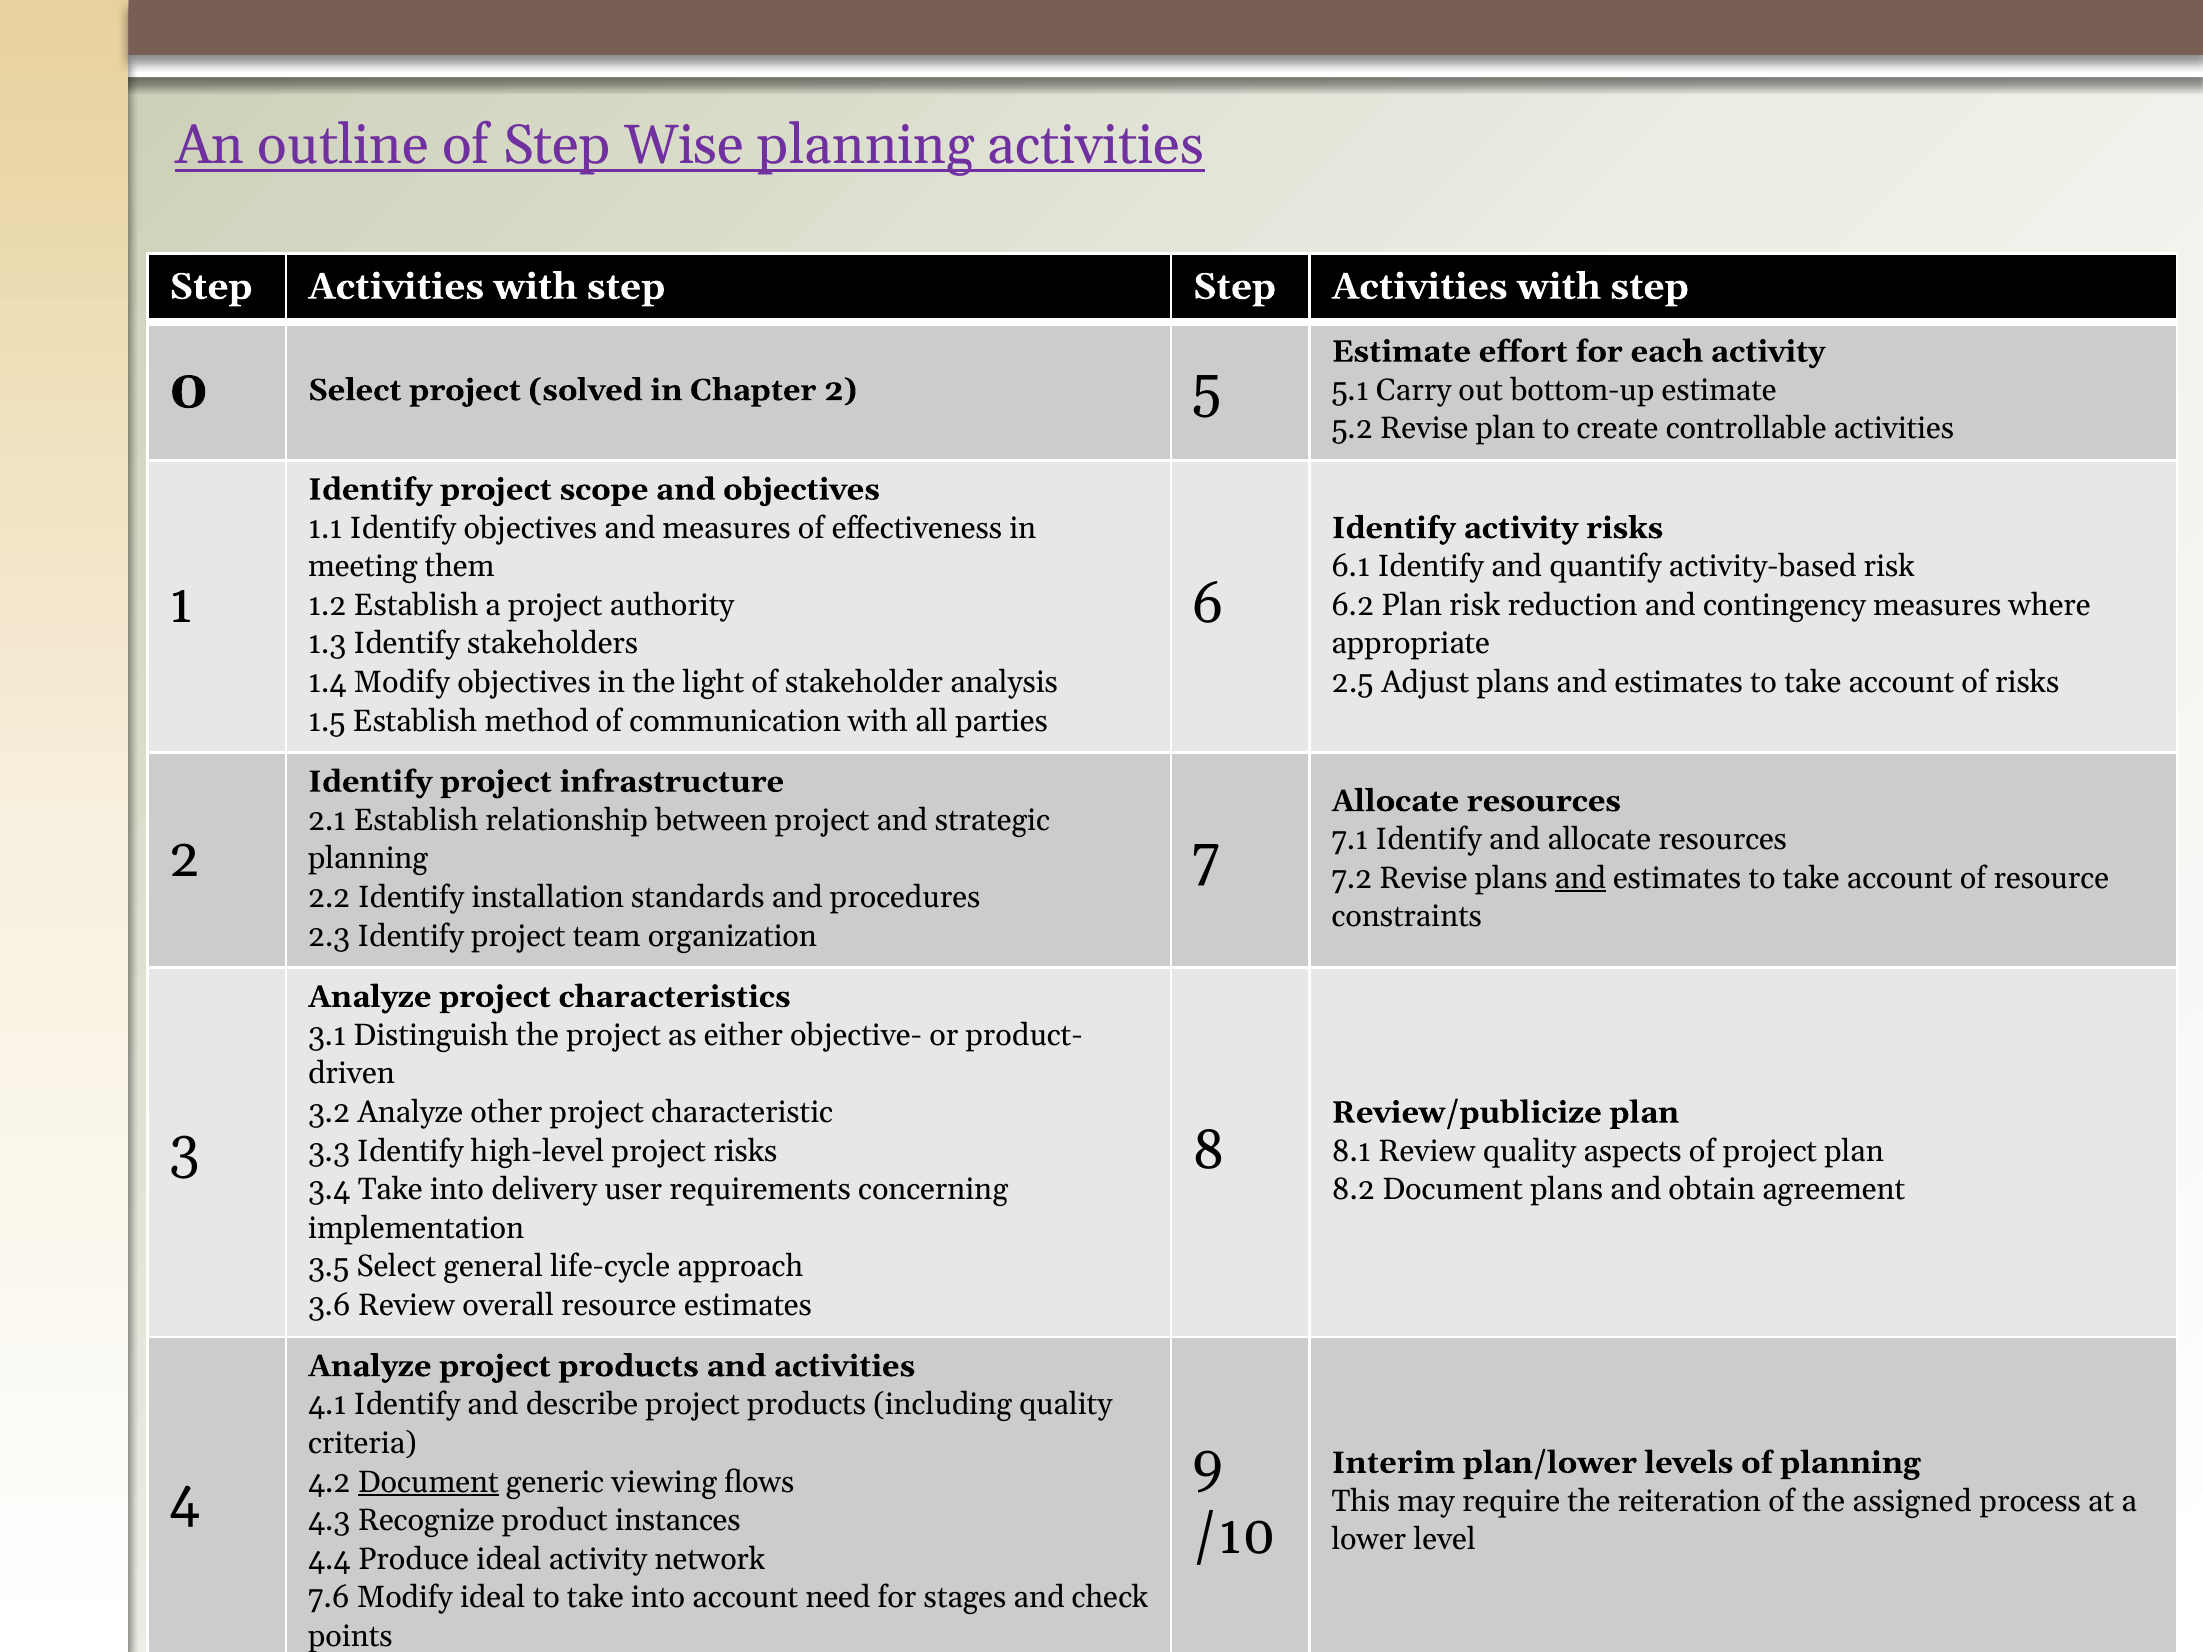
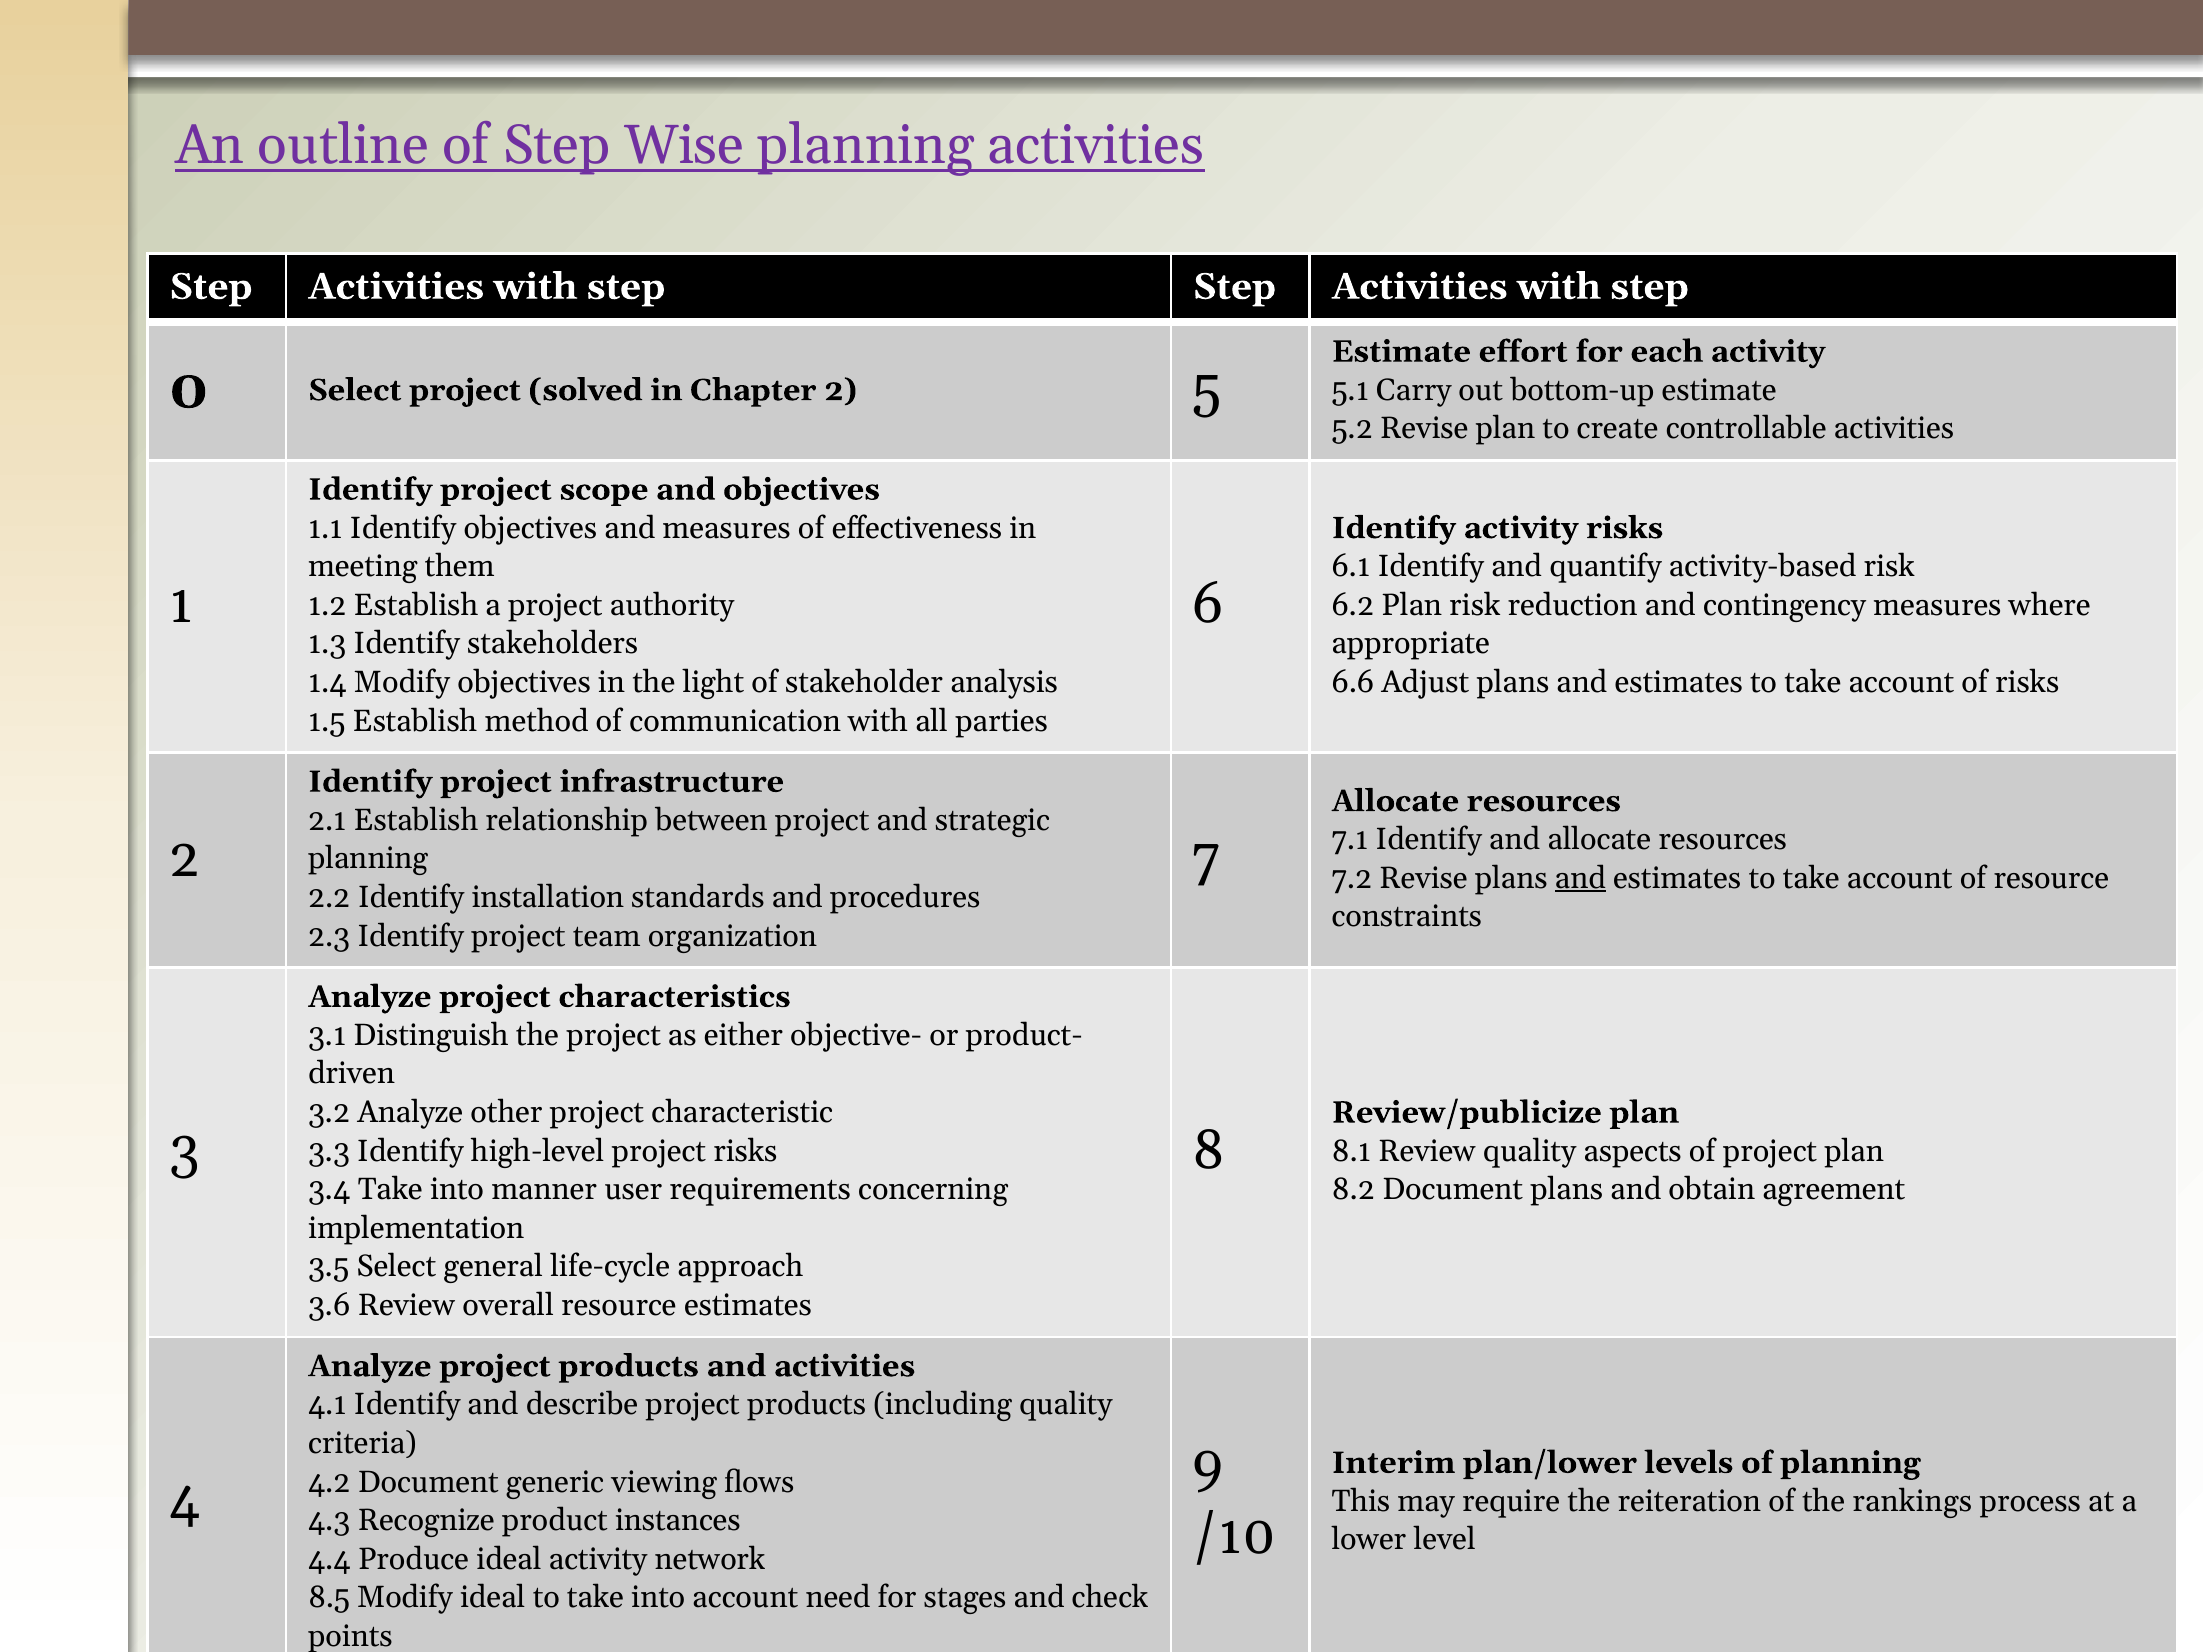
2.5: 2.5 -> 6.6 (1353, 682)
delivery: delivery -> manner (544, 1190)
Document underline: present -> none (428, 1482)
assigned: assigned -> rankings (1912, 1501)
7.6: 7.6 -> 8.5 (329, 1598)
